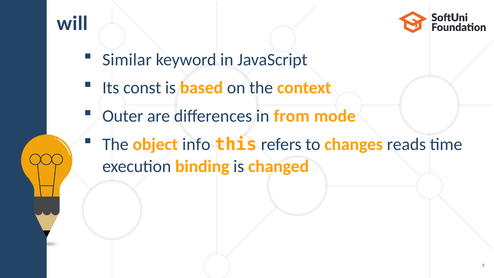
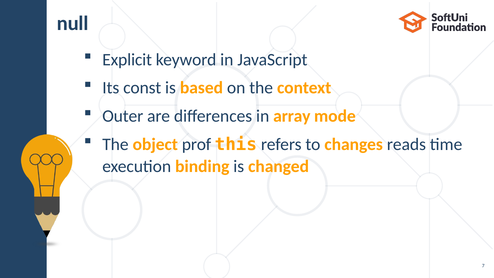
will: will -> null (73, 23)
Similar: Similar -> Explicit (127, 60)
from: from -> array (292, 116)
info: info -> prof (197, 144)
